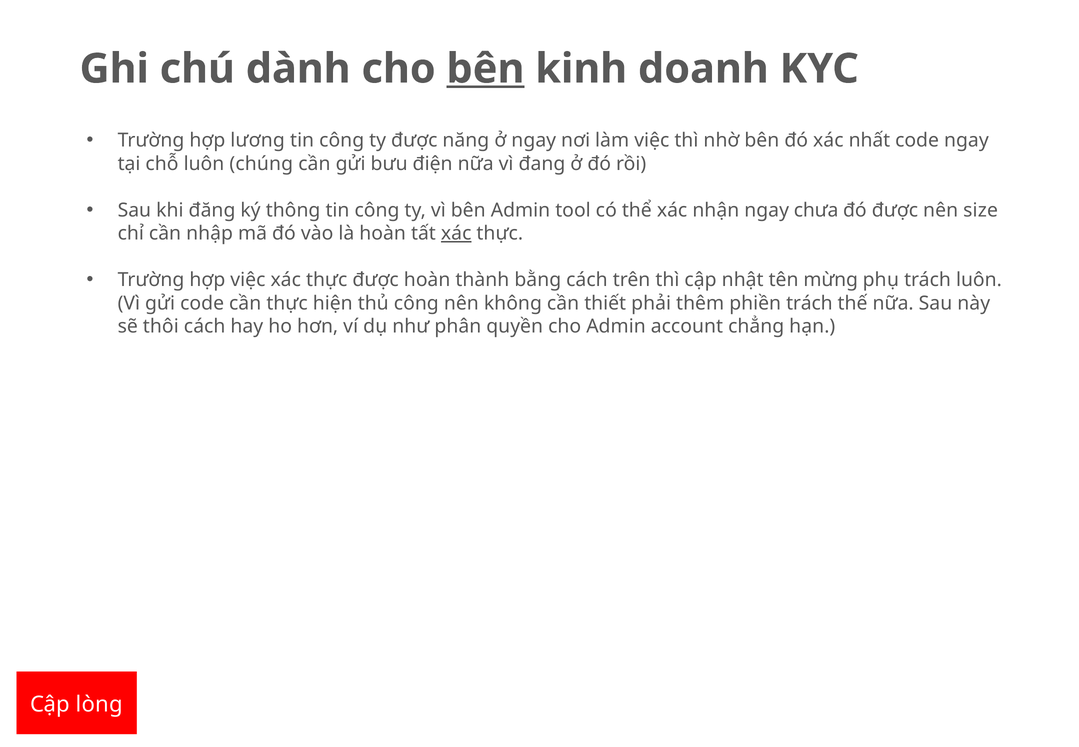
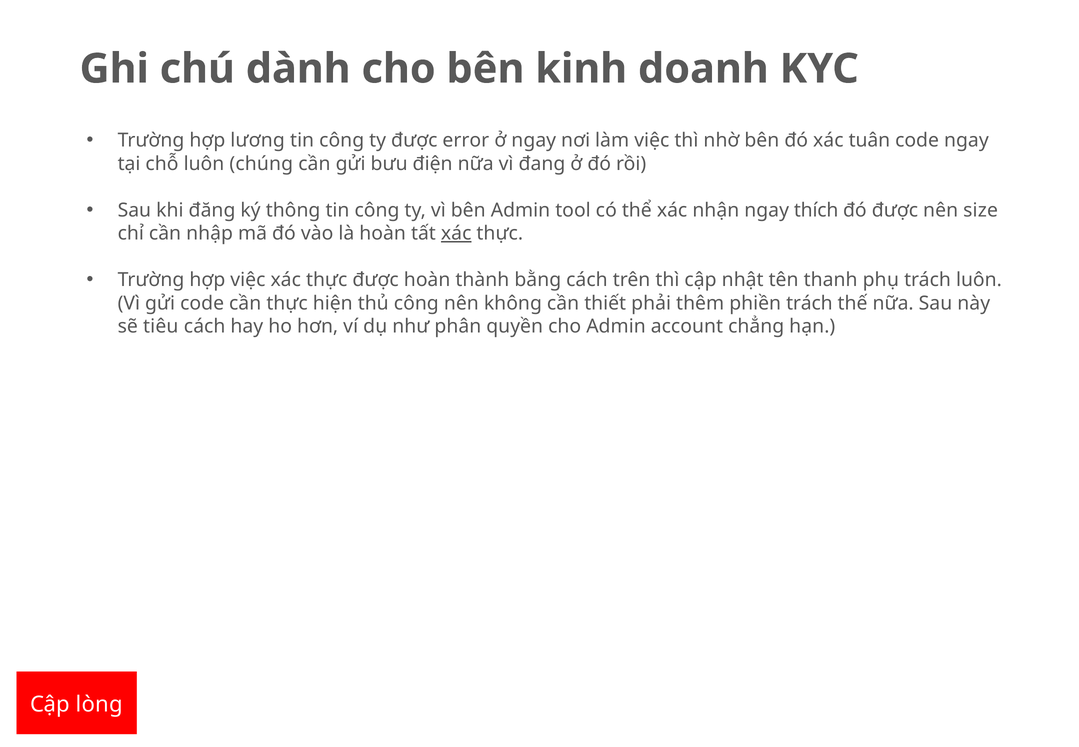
bên underline: present -> none (485, 69)
năng: năng -> error (466, 140)
nhất: nhất -> tuân (869, 140)
chưa: chưa -> thích (816, 210)
mừng: mừng -> thanh (831, 280)
thôi: thôi -> tiêu (161, 326)
